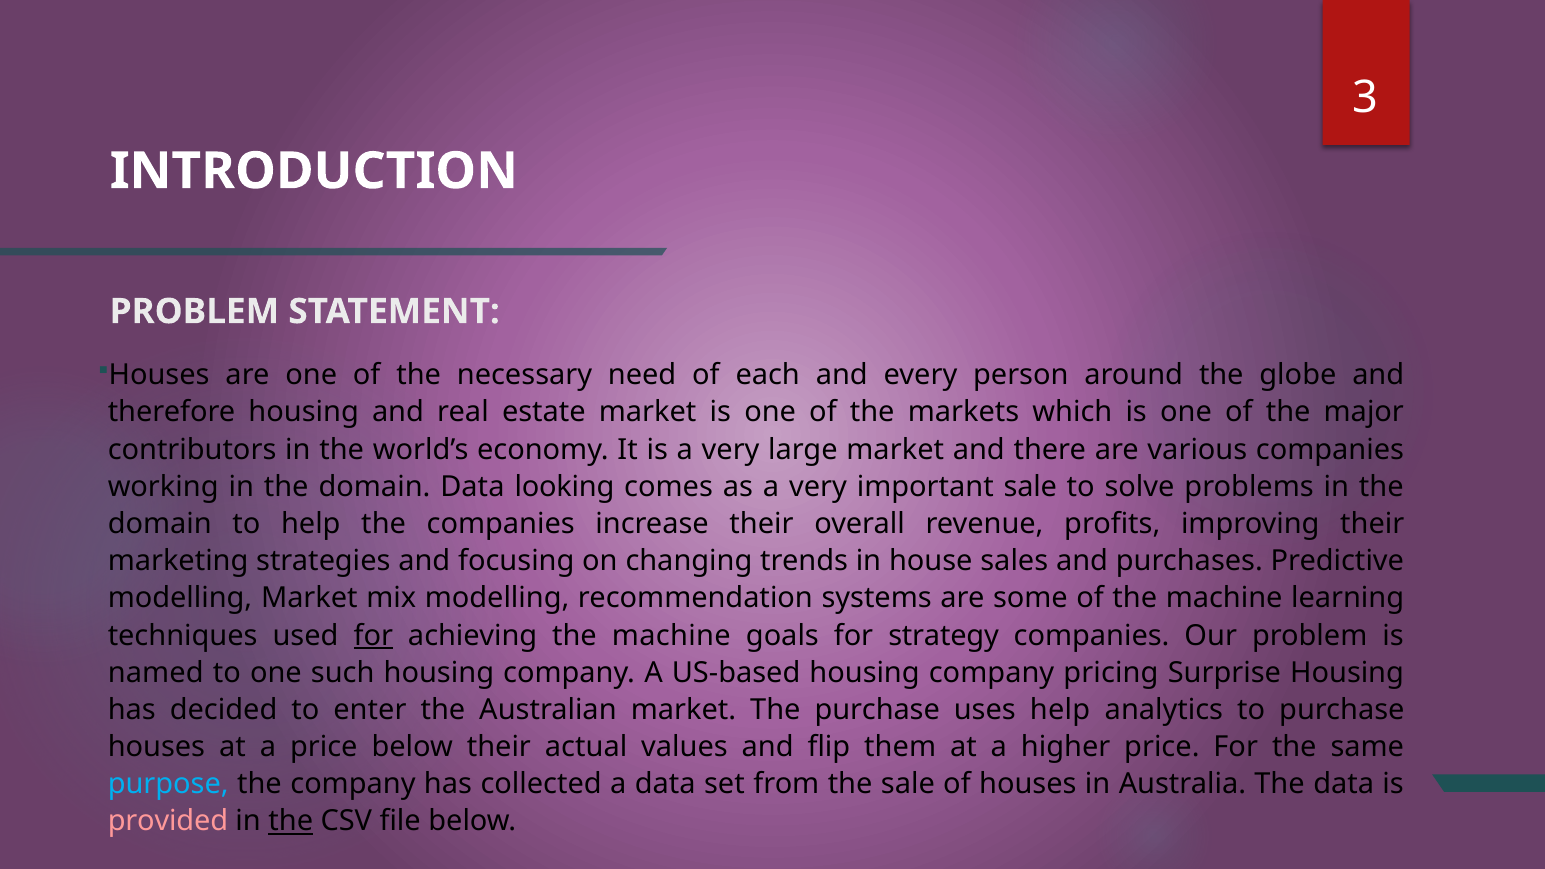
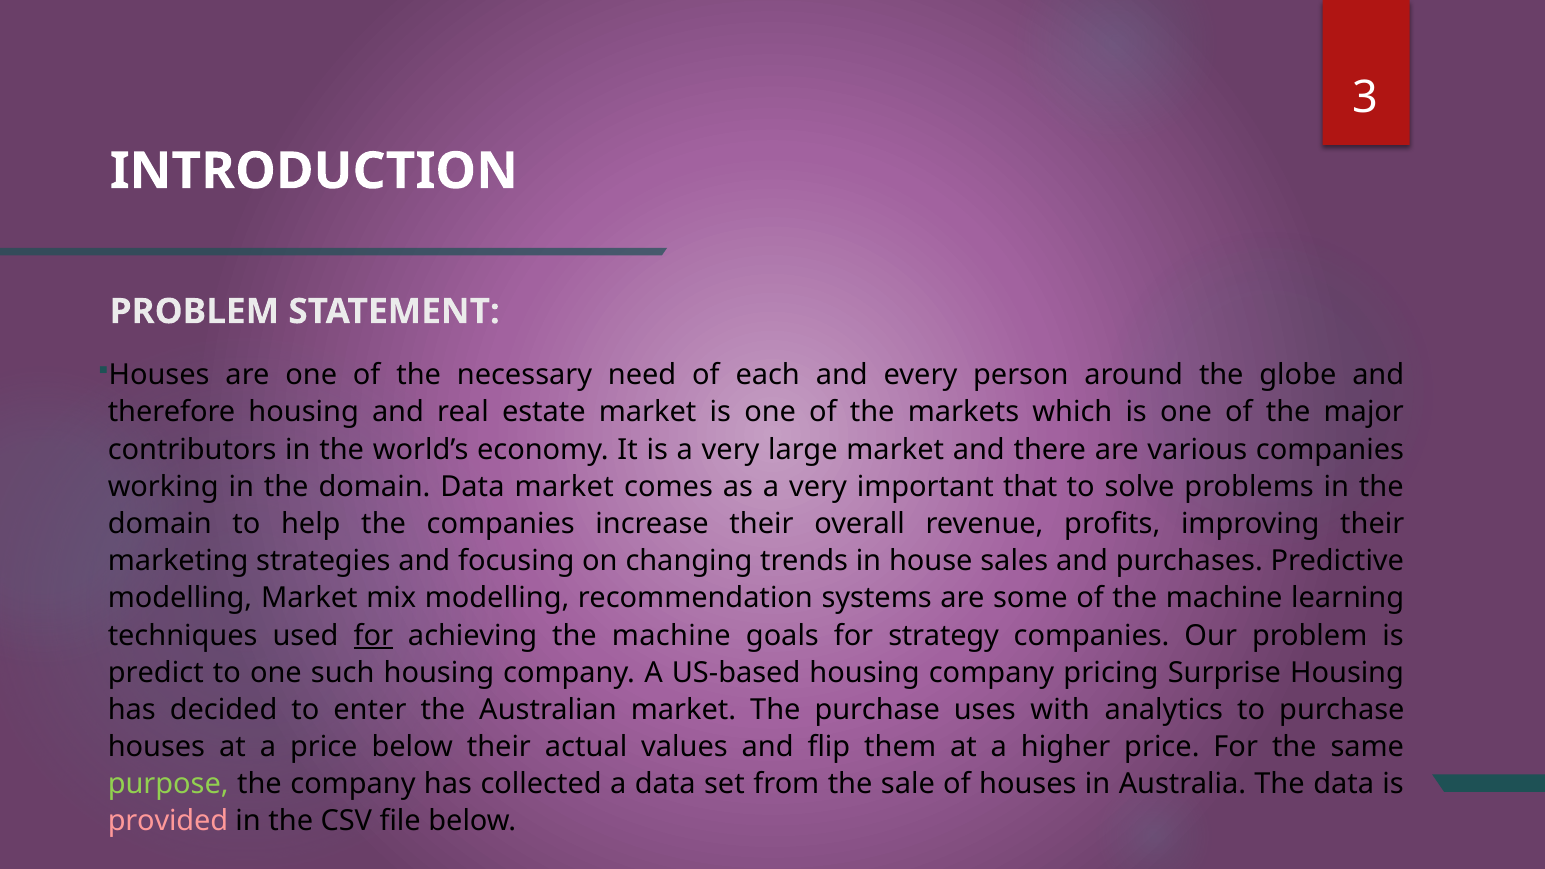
Data looking: looking -> market (564, 487)
important sale: sale -> that (1030, 487)
named: named -> predict (156, 673)
uses help: help -> with (1060, 710)
purpose colour: light blue -> light green (168, 784)
the underline: present -> none (291, 822)
